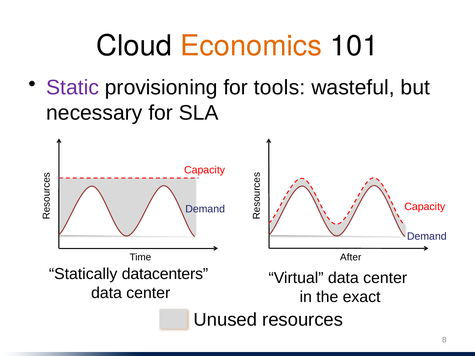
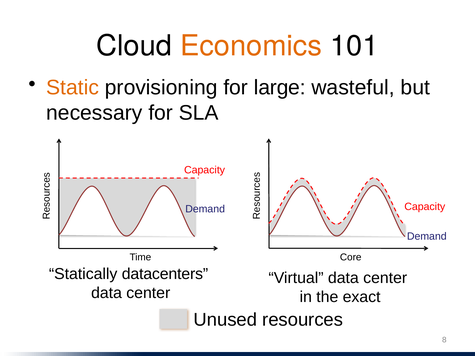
Static colour: purple -> orange (73, 88)
tools: tools -> large (280, 88)
After: After -> Core (351, 257)
